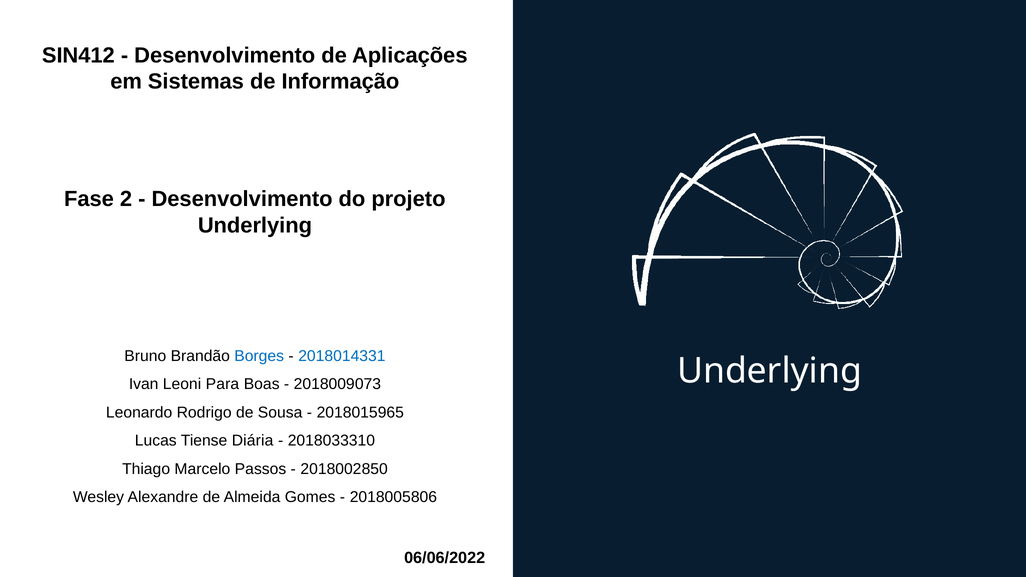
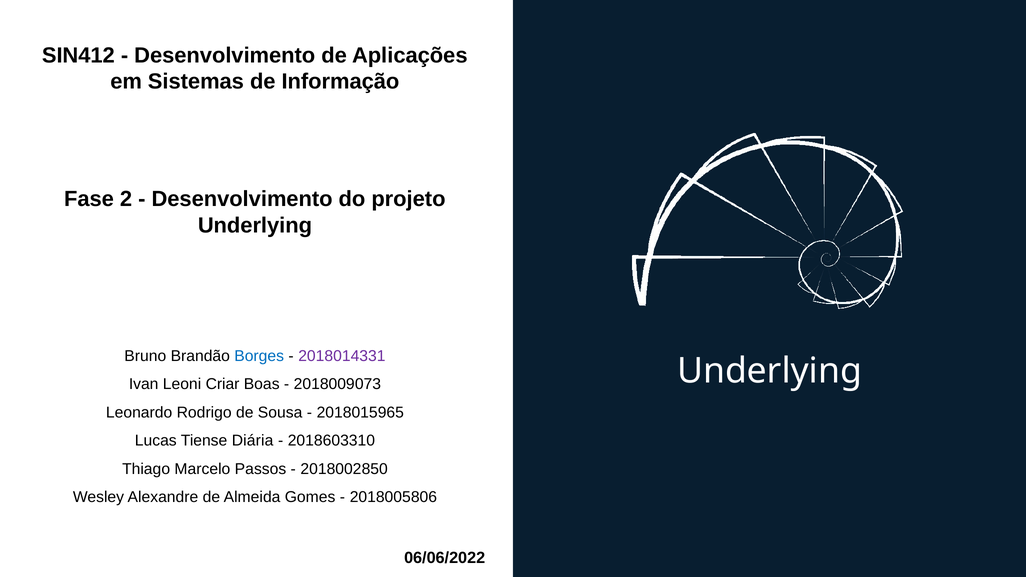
2018014331 colour: blue -> purple (342, 356)
Para: Para -> Criar (223, 384)
2018033310: 2018033310 -> 2018603310 (331, 441)
